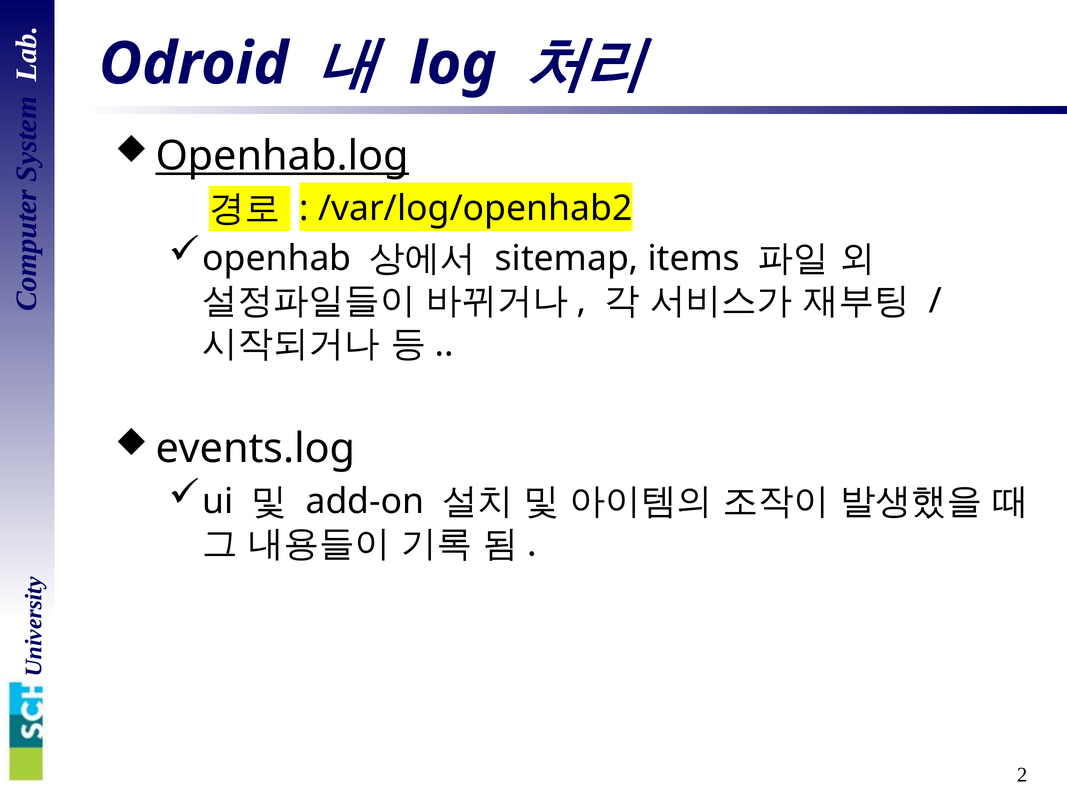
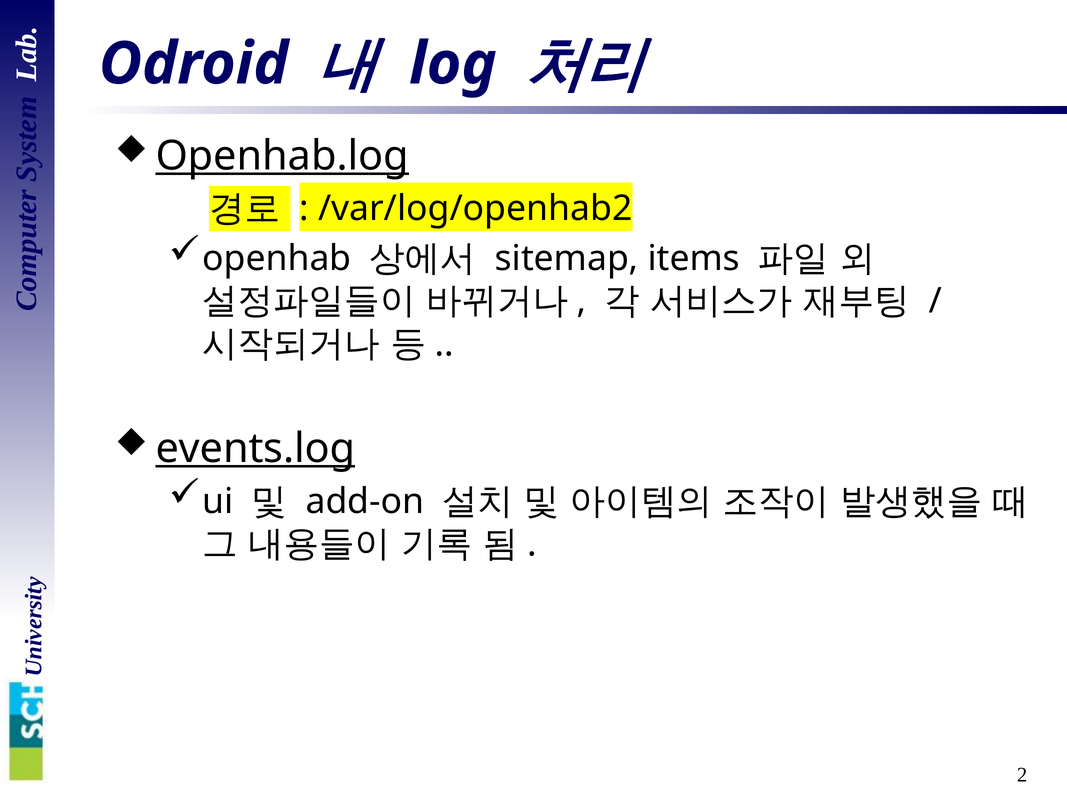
events.log underline: none -> present (255, 449)
